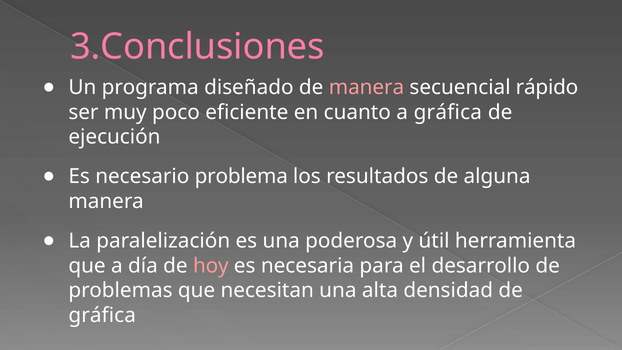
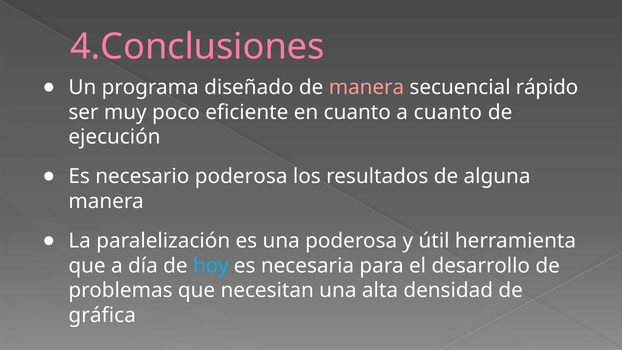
3.Conclusiones: 3.Conclusiones -> 4.Conclusiones (197, 47)
a gráfica: gráfica -> cuanto (448, 112)
necesario problema: problema -> poderosa (241, 176)
hoy colour: pink -> light blue (211, 266)
